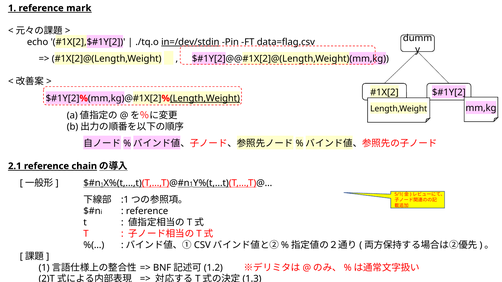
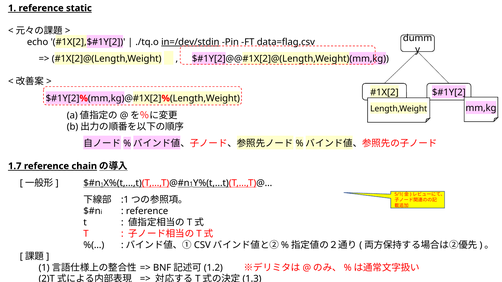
mark: mark -> static (79, 8)
Length,Weight underline: present -> none (205, 99)
2.1: 2.1 -> 1.7 (15, 166)
